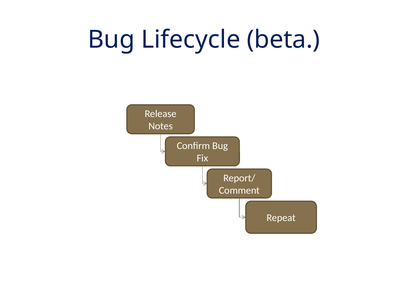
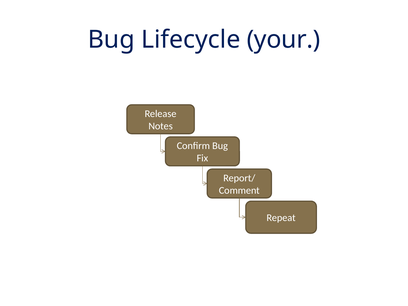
beta: beta -> your (284, 39)
